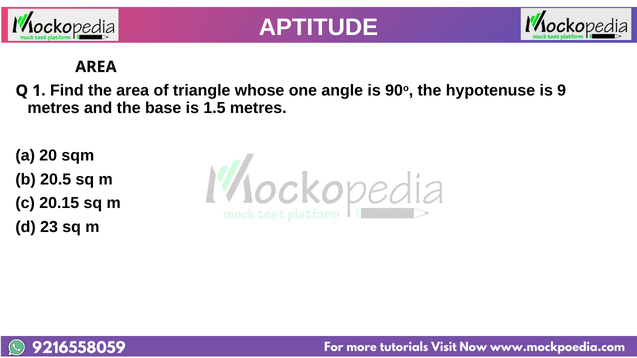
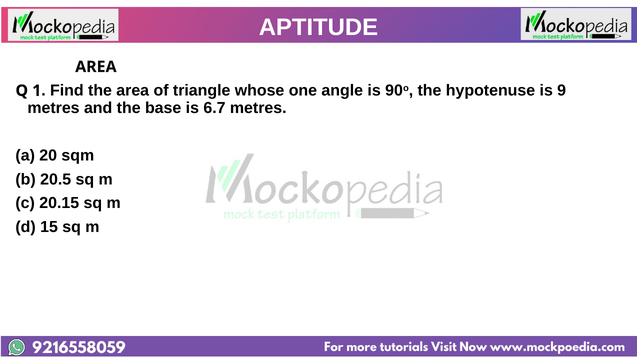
1.5: 1.5 -> 6.7 (214, 108)
23: 23 -> 15 (49, 227)
